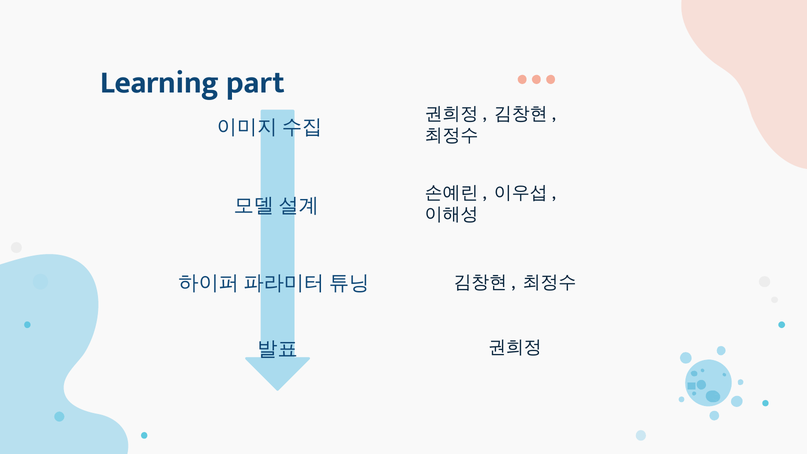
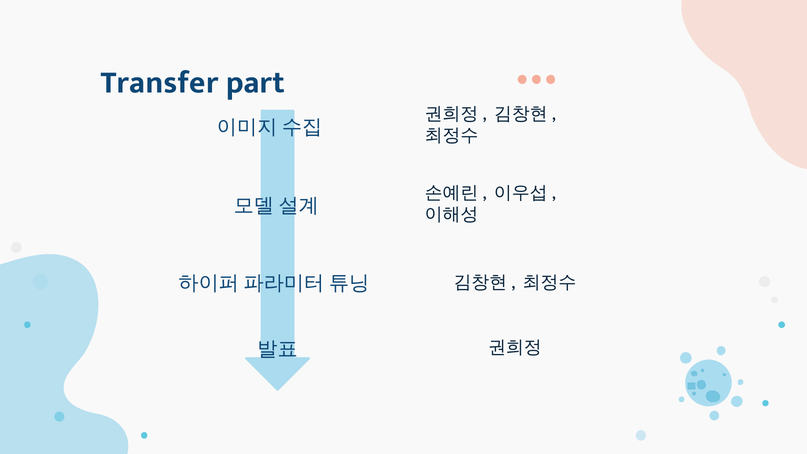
Learning: Learning -> Transfer (159, 82)
